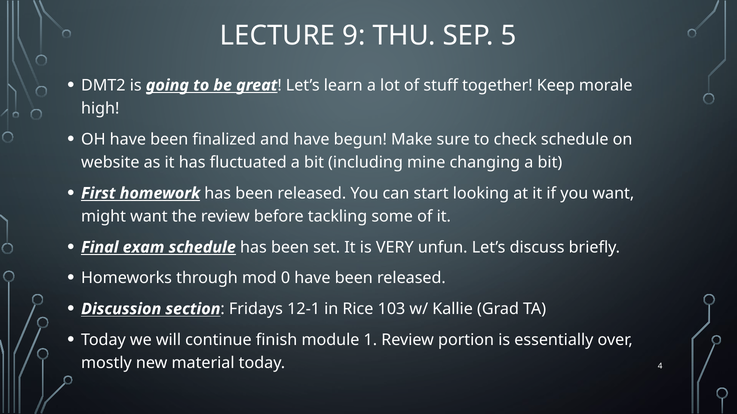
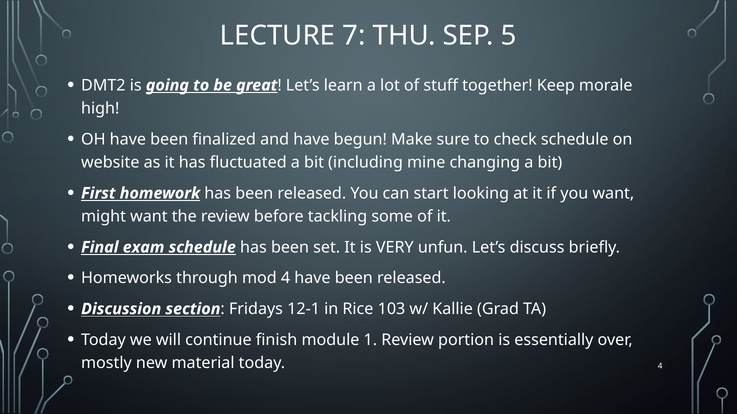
9: 9 -> 7 (354, 36)
mod 0: 0 -> 4 (285, 278)
